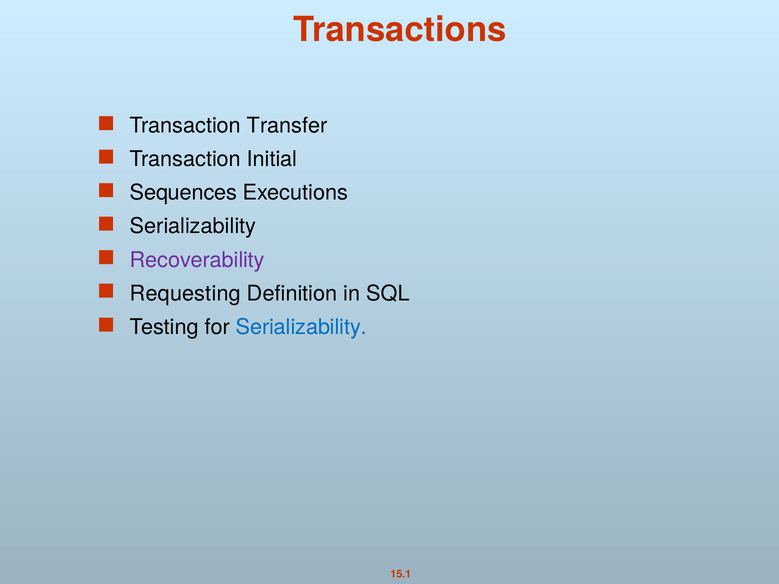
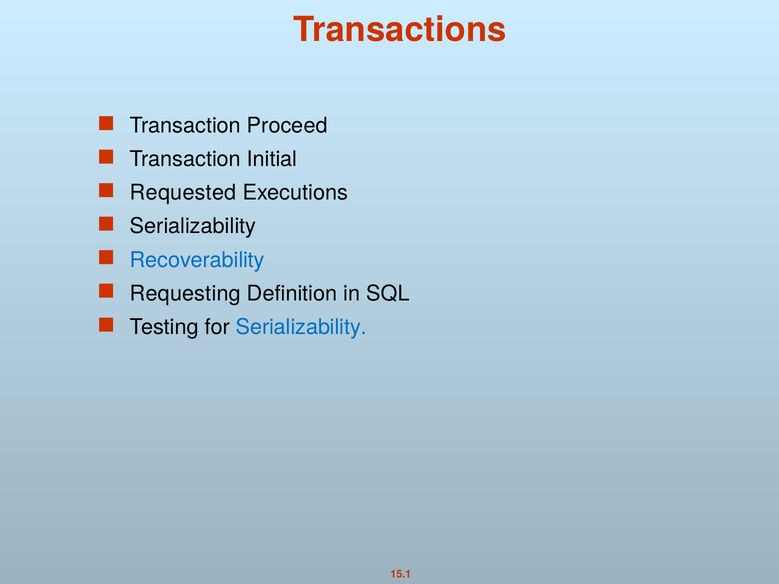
Transfer: Transfer -> Proceed (287, 126)
Sequences: Sequences -> Requested (183, 193)
Recoverability colour: purple -> blue (197, 260)
